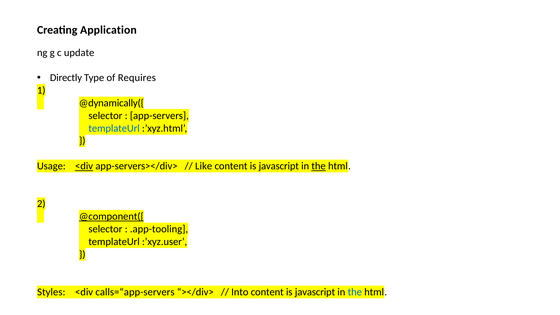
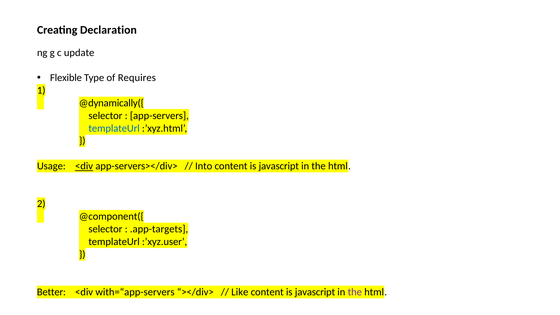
Application: Application -> Declaration (108, 30)
Directly: Directly -> Flexible (66, 78)
Like: Like -> Into (204, 166)
the underline: present -> none (319, 166)
@component({ underline: present -> none (111, 216)
.app-tooling: .app-tooling -> .app-targets (159, 229)
Styles: Styles -> Better (51, 292)
calls=“app-servers: calls=“app-servers -> with=“app-servers (135, 292)
Into: Into -> Like (240, 292)
the colour: blue -> purple (355, 292)
